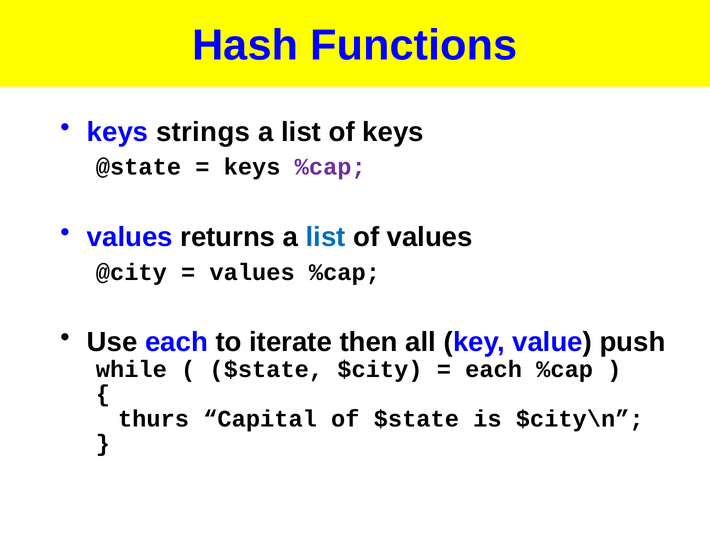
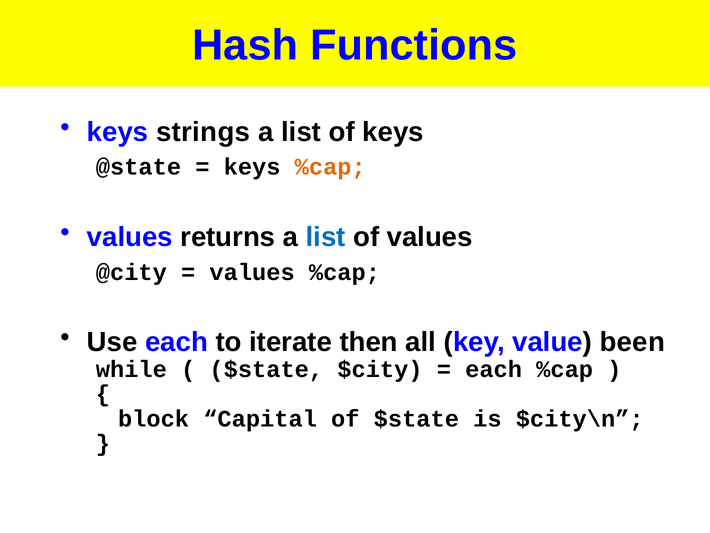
%cap colour: purple -> orange (330, 167)
push: push -> been (632, 342)
thurs: thurs -> block (154, 418)
